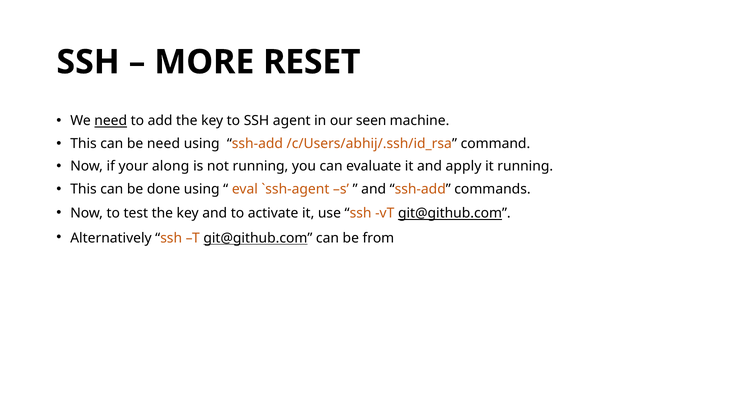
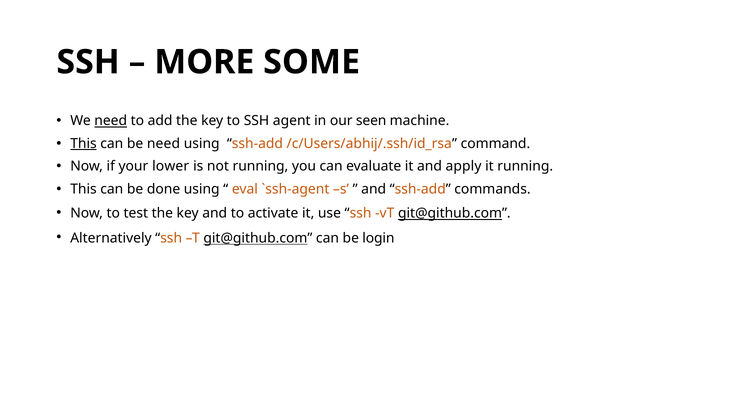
RESET: RESET -> SOME (312, 62)
This underline: none -> present (84, 144)
along: along -> lower (171, 166)
from: from -> login (378, 238)
